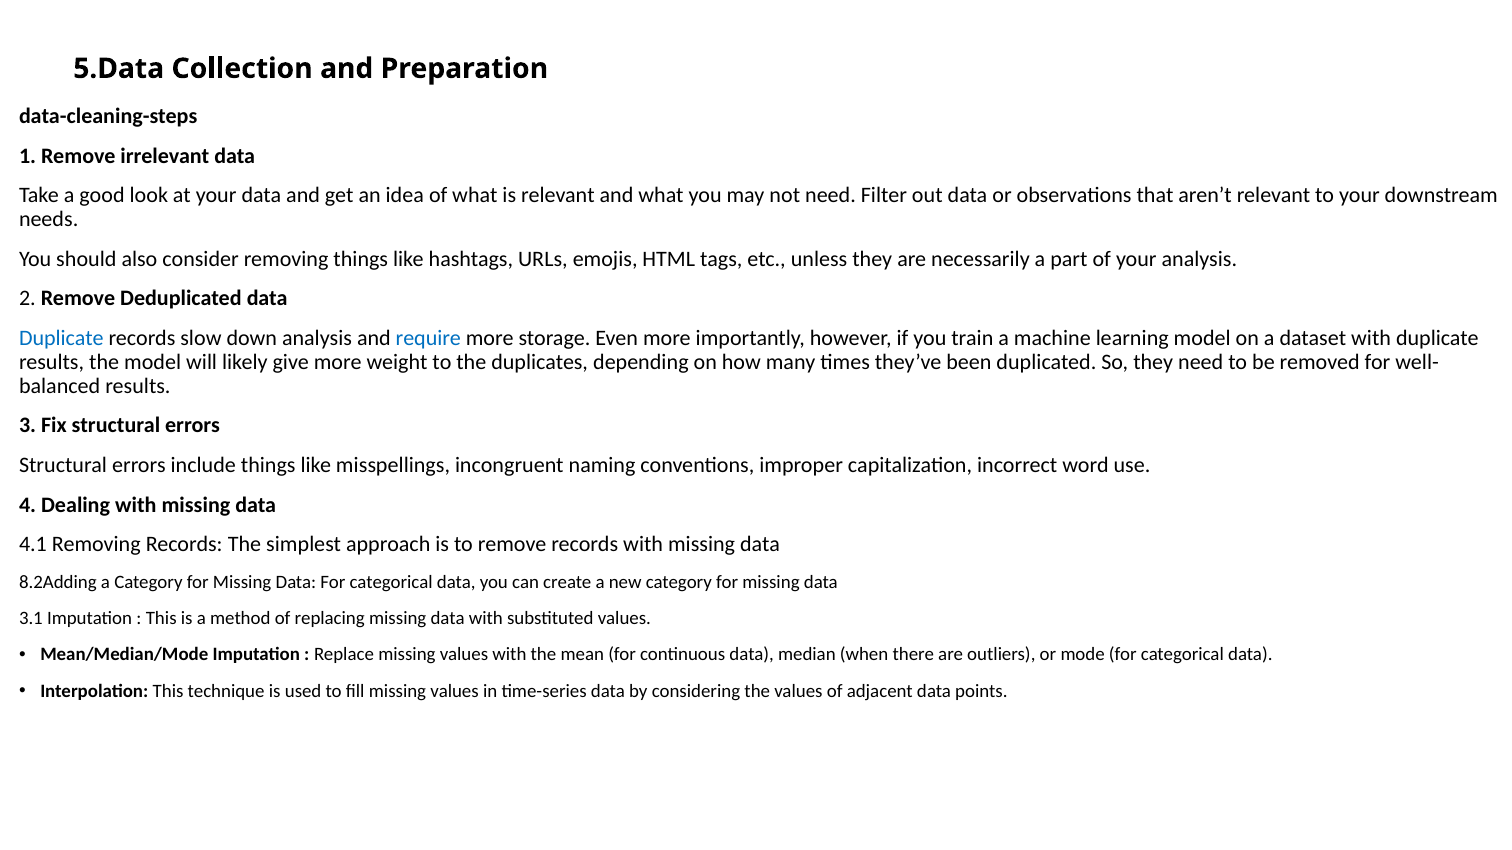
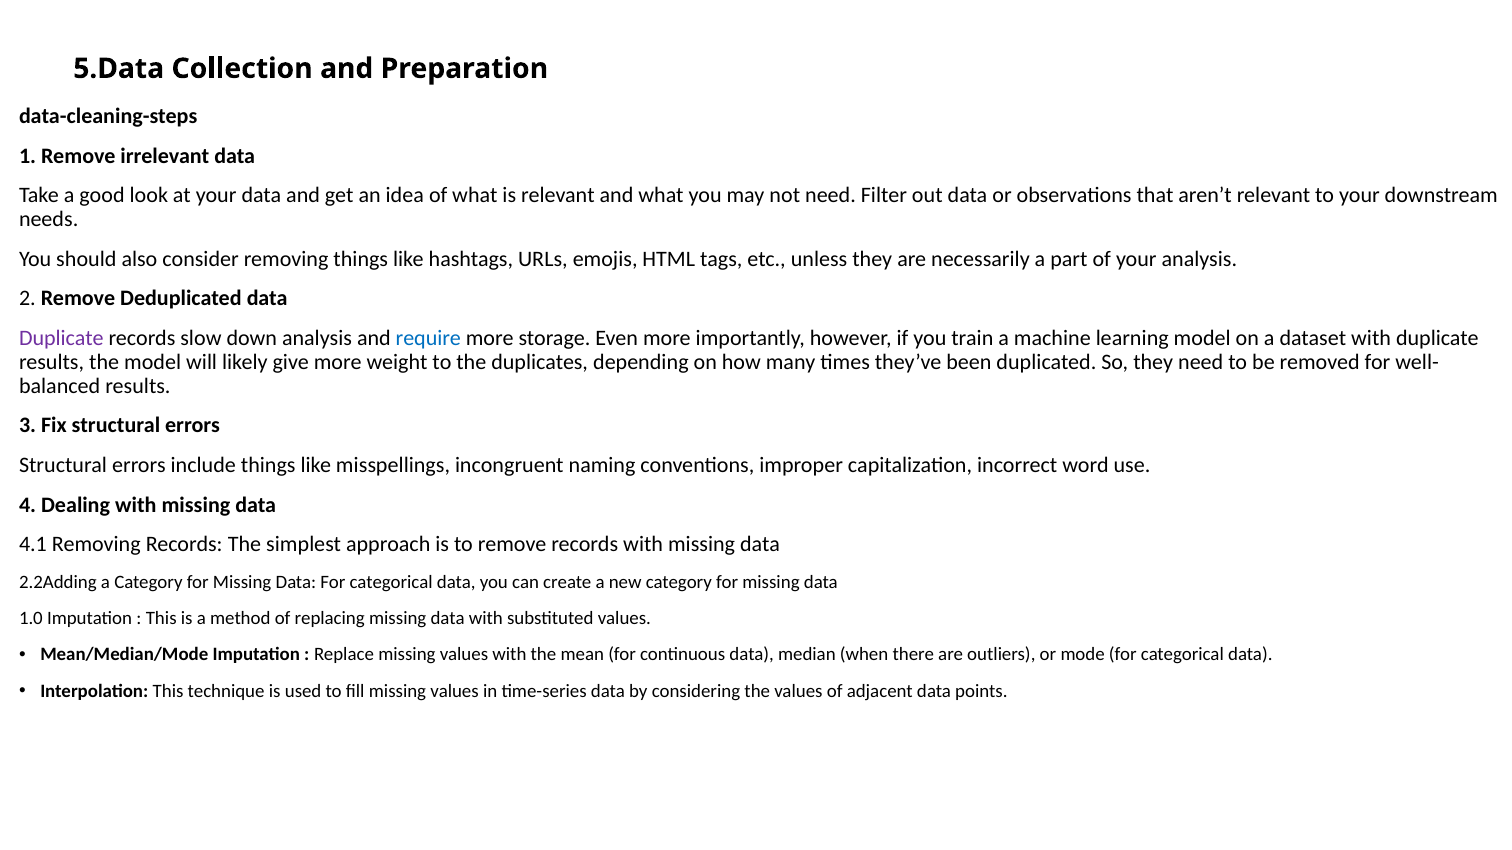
Duplicate colour: blue -> purple (61, 339)
8.2Adding: 8.2Adding -> 2.2Adding (58, 583)
3.1: 3.1 -> 1.0 (31, 619)
